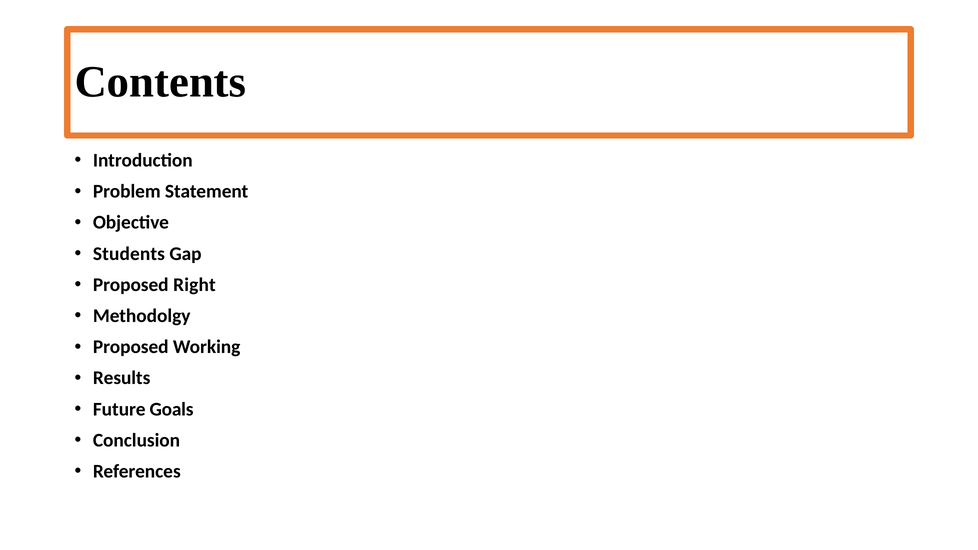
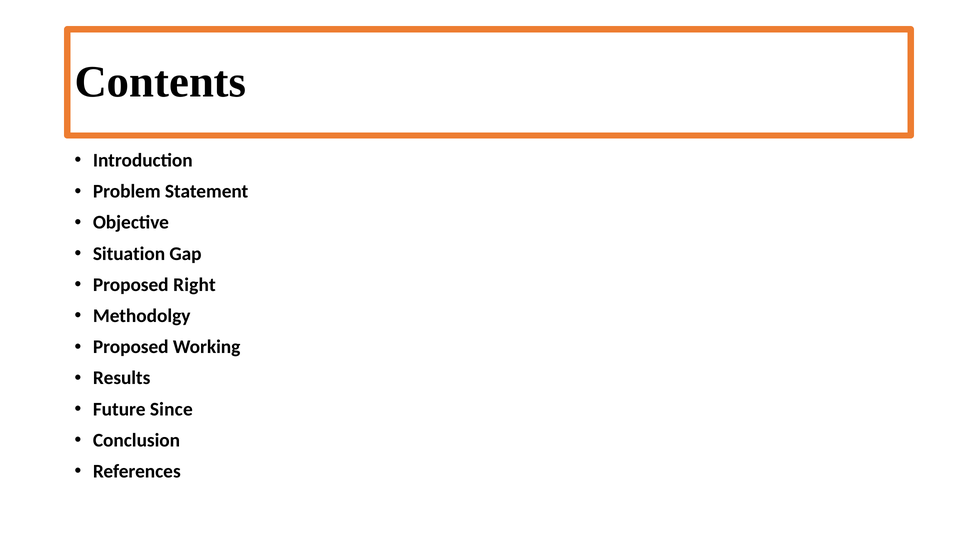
Students: Students -> Situation (129, 254)
Goals: Goals -> Since (171, 409)
